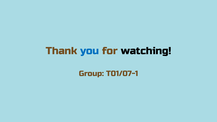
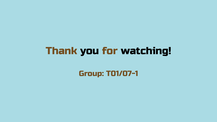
you colour: blue -> black (90, 51)
